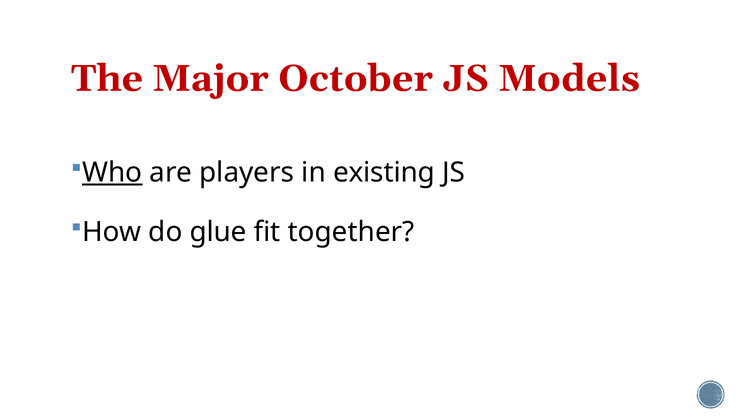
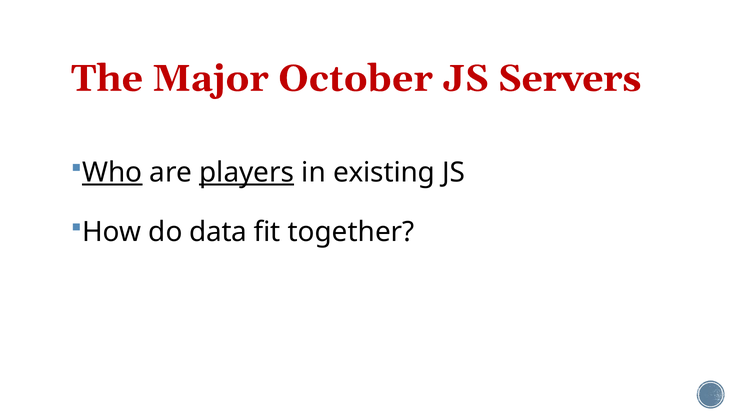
Models: Models -> Servers (570, 79)
players underline: none -> present (247, 173)
glue: glue -> data (218, 232)
